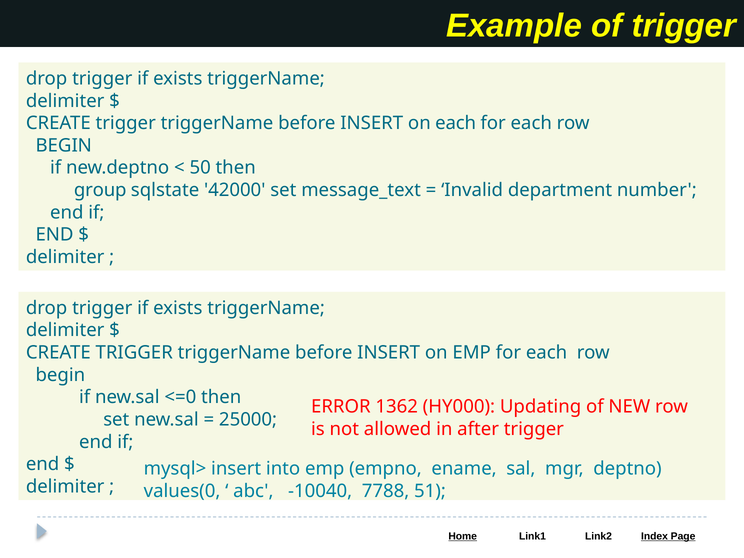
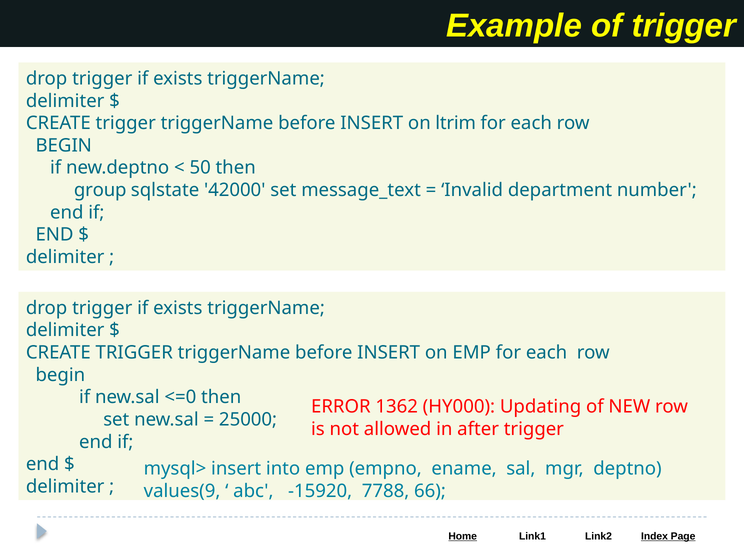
on each: each -> ltrim (456, 123)
values(0: values(0 -> values(9 (182, 491)
-10040: -10040 -> -15920 (320, 491)
51: 51 -> 66 (430, 491)
